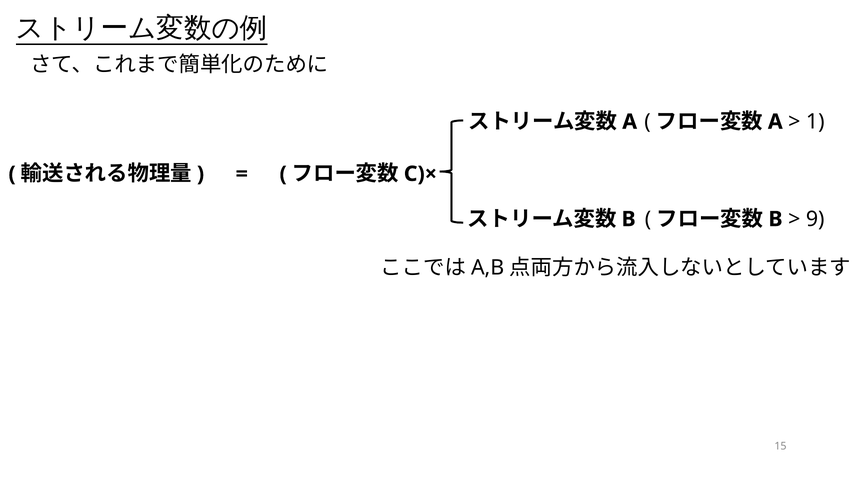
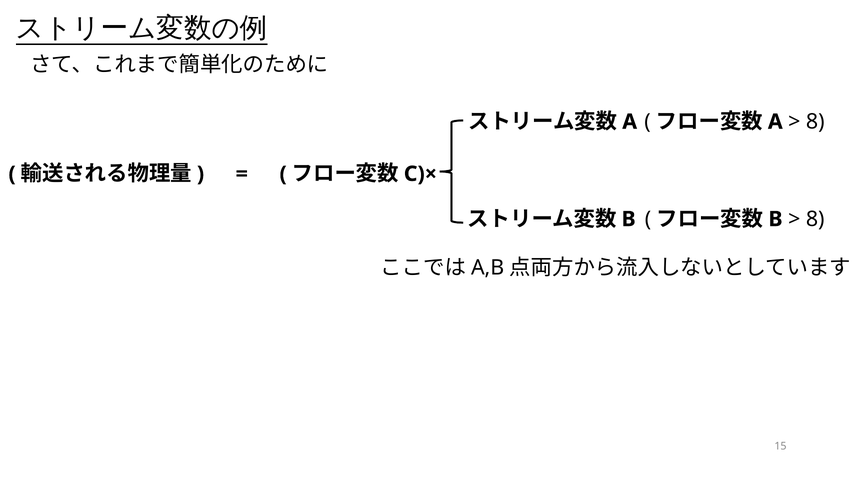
1: 1 -> 8 (815, 122)
9: 9 -> 8 (815, 219)
